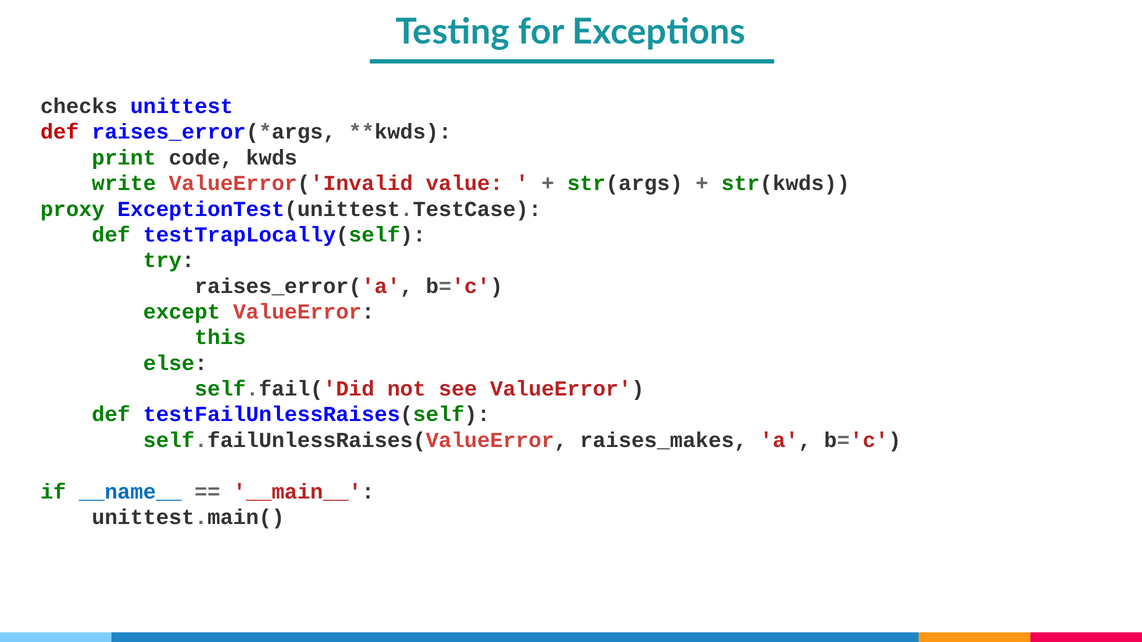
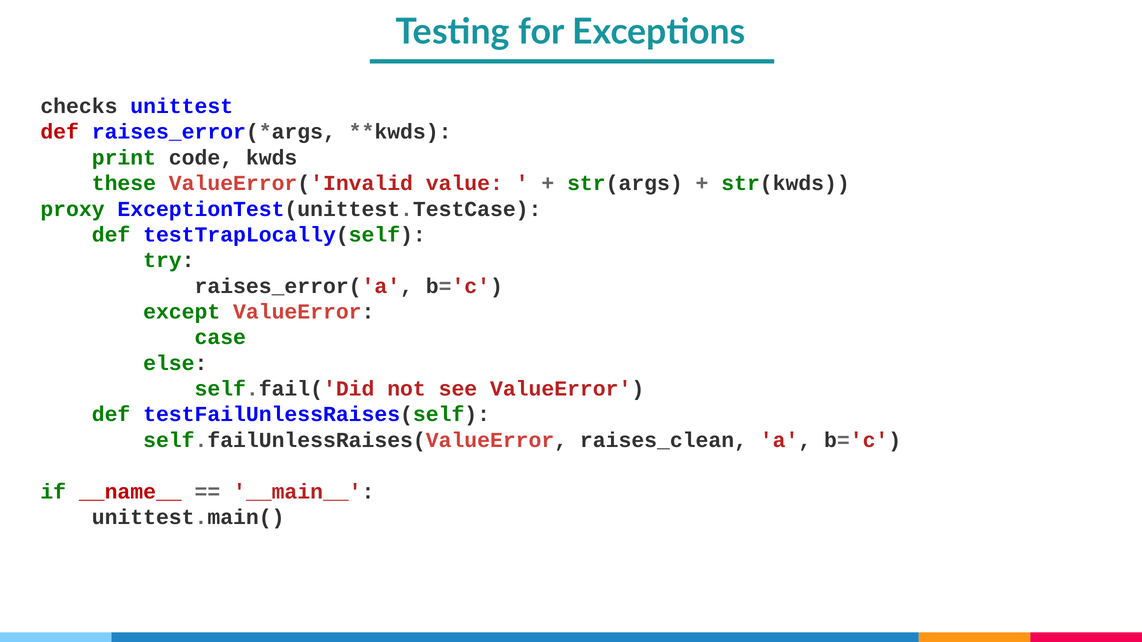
write: write -> these (124, 183)
this: this -> case (220, 338)
raises_makes: raises_makes -> raises_clean (663, 440)
__name__ colour: blue -> red (130, 492)
